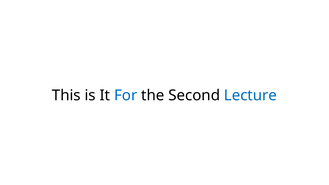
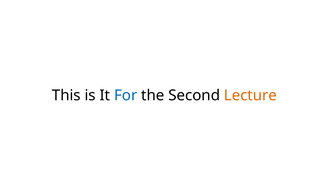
Lecture colour: blue -> orange (250, 95)
